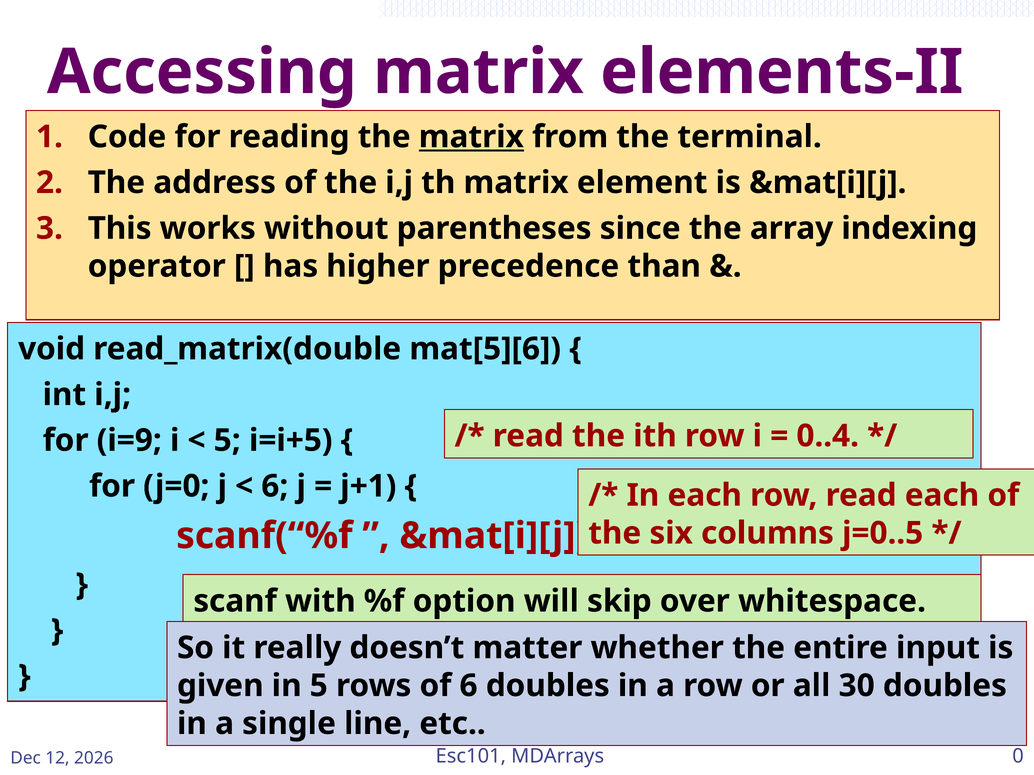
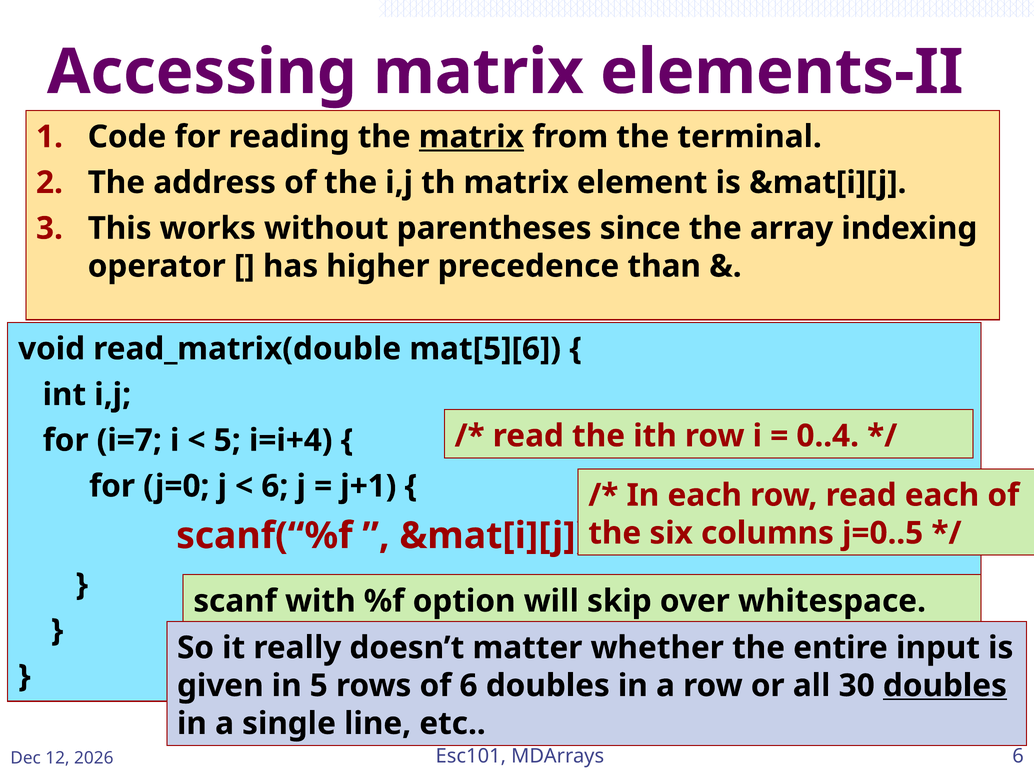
i=9: i=9 -> i=7 (129, 441)
i=i+5: i=i+5 -> i=i+4 (291, 441)
doubles underline: none -> present (945, 686)
0: 0 -> 6 (1018, 756)
